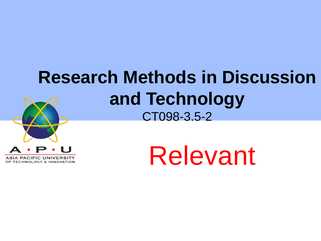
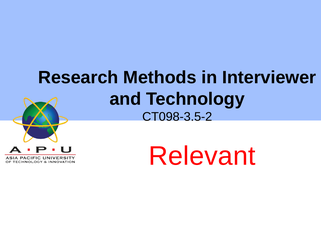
Discussion: Discussion -> Interviewer (269, 77)
